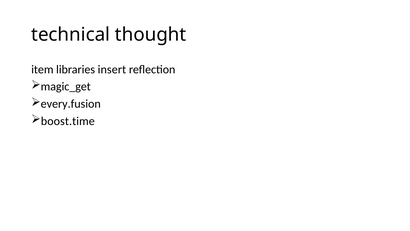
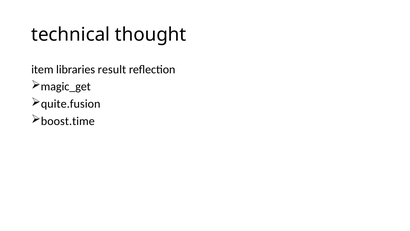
insert: insert -> result (112, 69)
every.fusion: every.fusion -> quite.fusion (71, 104)
